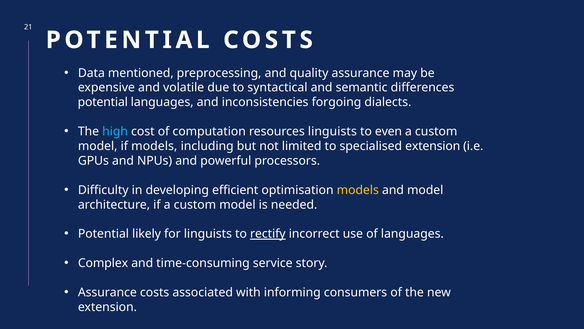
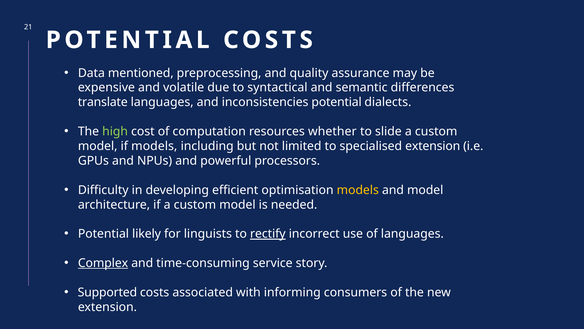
potential: potential -> translate (103, 102)
inconsistencies forgoing: forgoing -> potential (337, 102)
high colour: light blue -> light green (115, 131)
resources linguists: linguists -> whether (332, 131)
even: even -> slide (388, 131)
Complex underline: none -> present (103, 263)
Assurance: Assurance -> Supported (107, 292)
